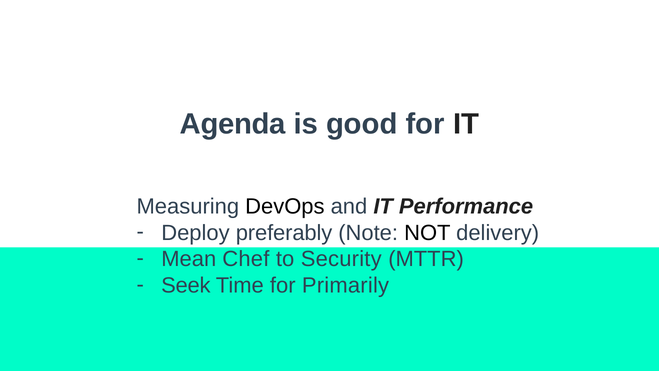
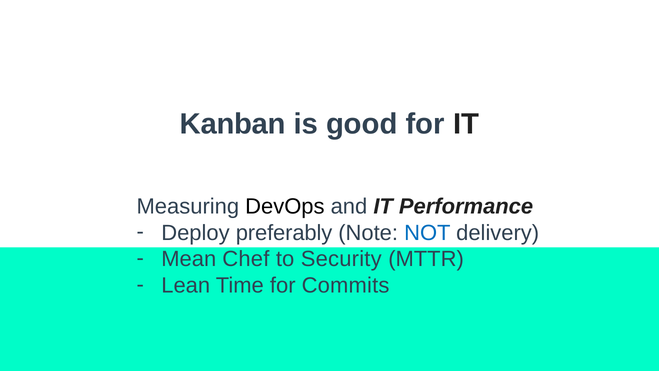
Agenda: Agenda -> Kanban (233, 124)
NOT colour: black -> blue (427, 233)
Seek: Seek -> Lean (186, 285)
Primarily: Primarily -> Commits (346, 285)
